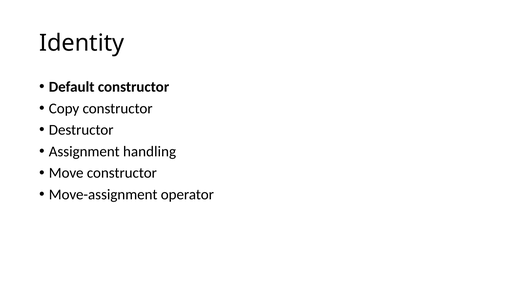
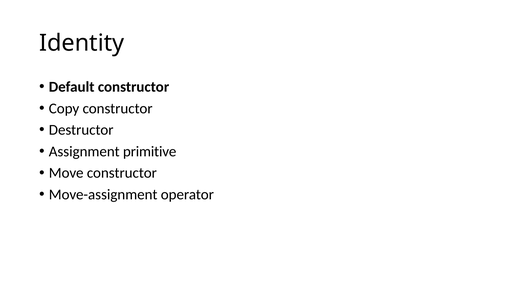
handling: handling -> primitive (150, 152)
